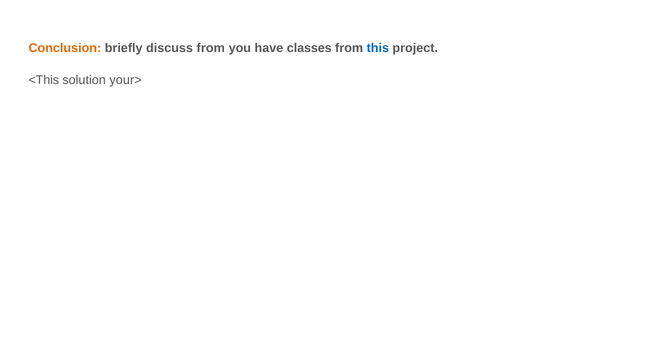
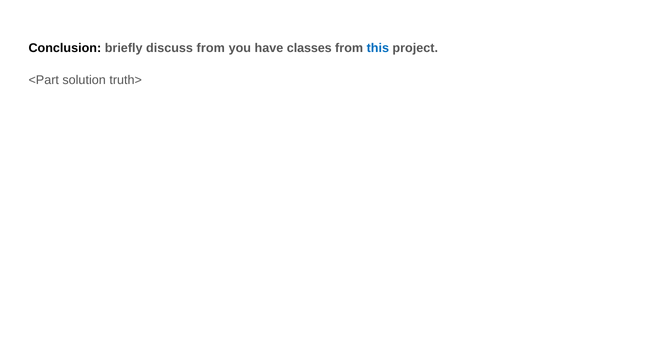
Conclusion colour: orange -> black (65, 48)
<This: <This -> <Part (44, 80)
your>: your> -> truth> (126, 80)
